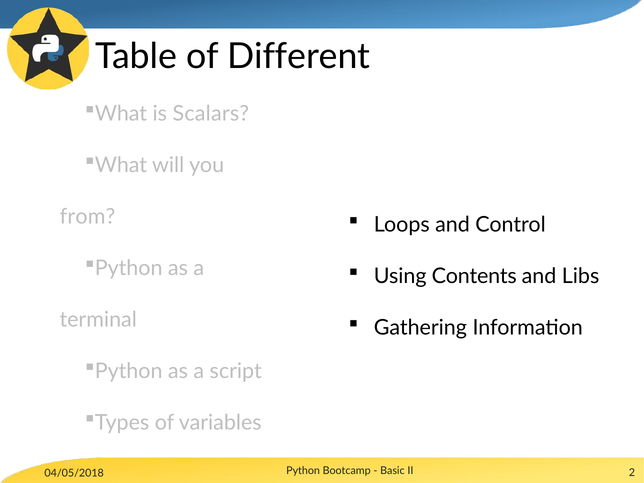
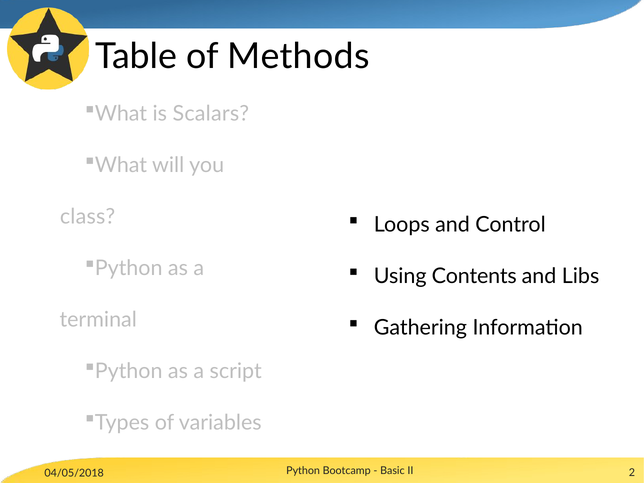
Different: Different -> Methods (298, 56)
from: from -> class (88, 217)
